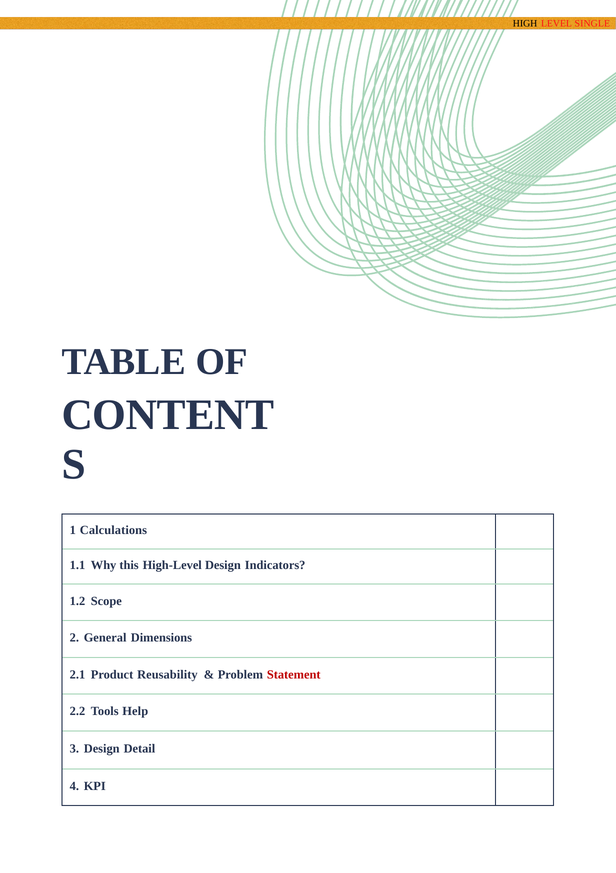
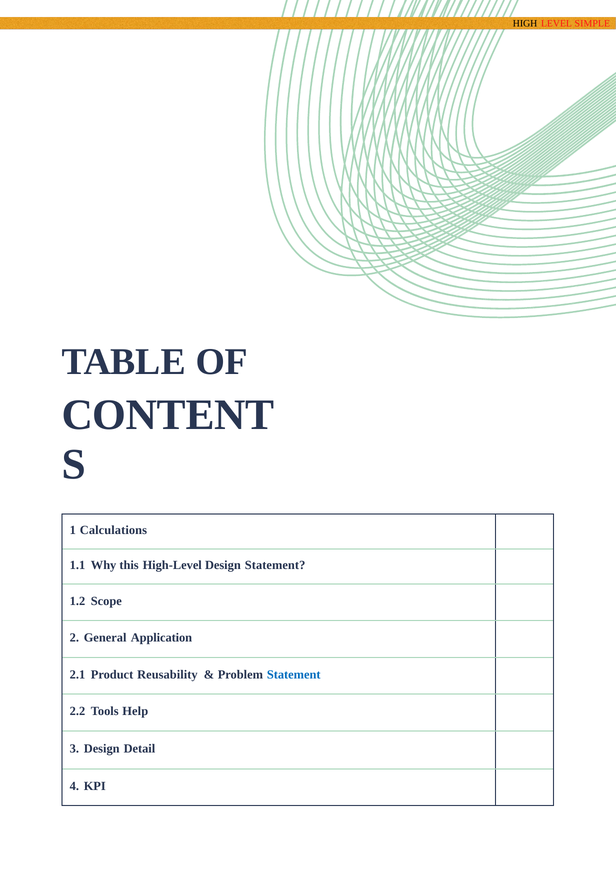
SINGLE: SINGLE -> SIMPLE (592, 23)
Design Indicators: Indicators -> Statement (275, 565)
Dimensions: Dimensions -> Application (161, 638)
Statement colour: red -> blue (294, 674)
